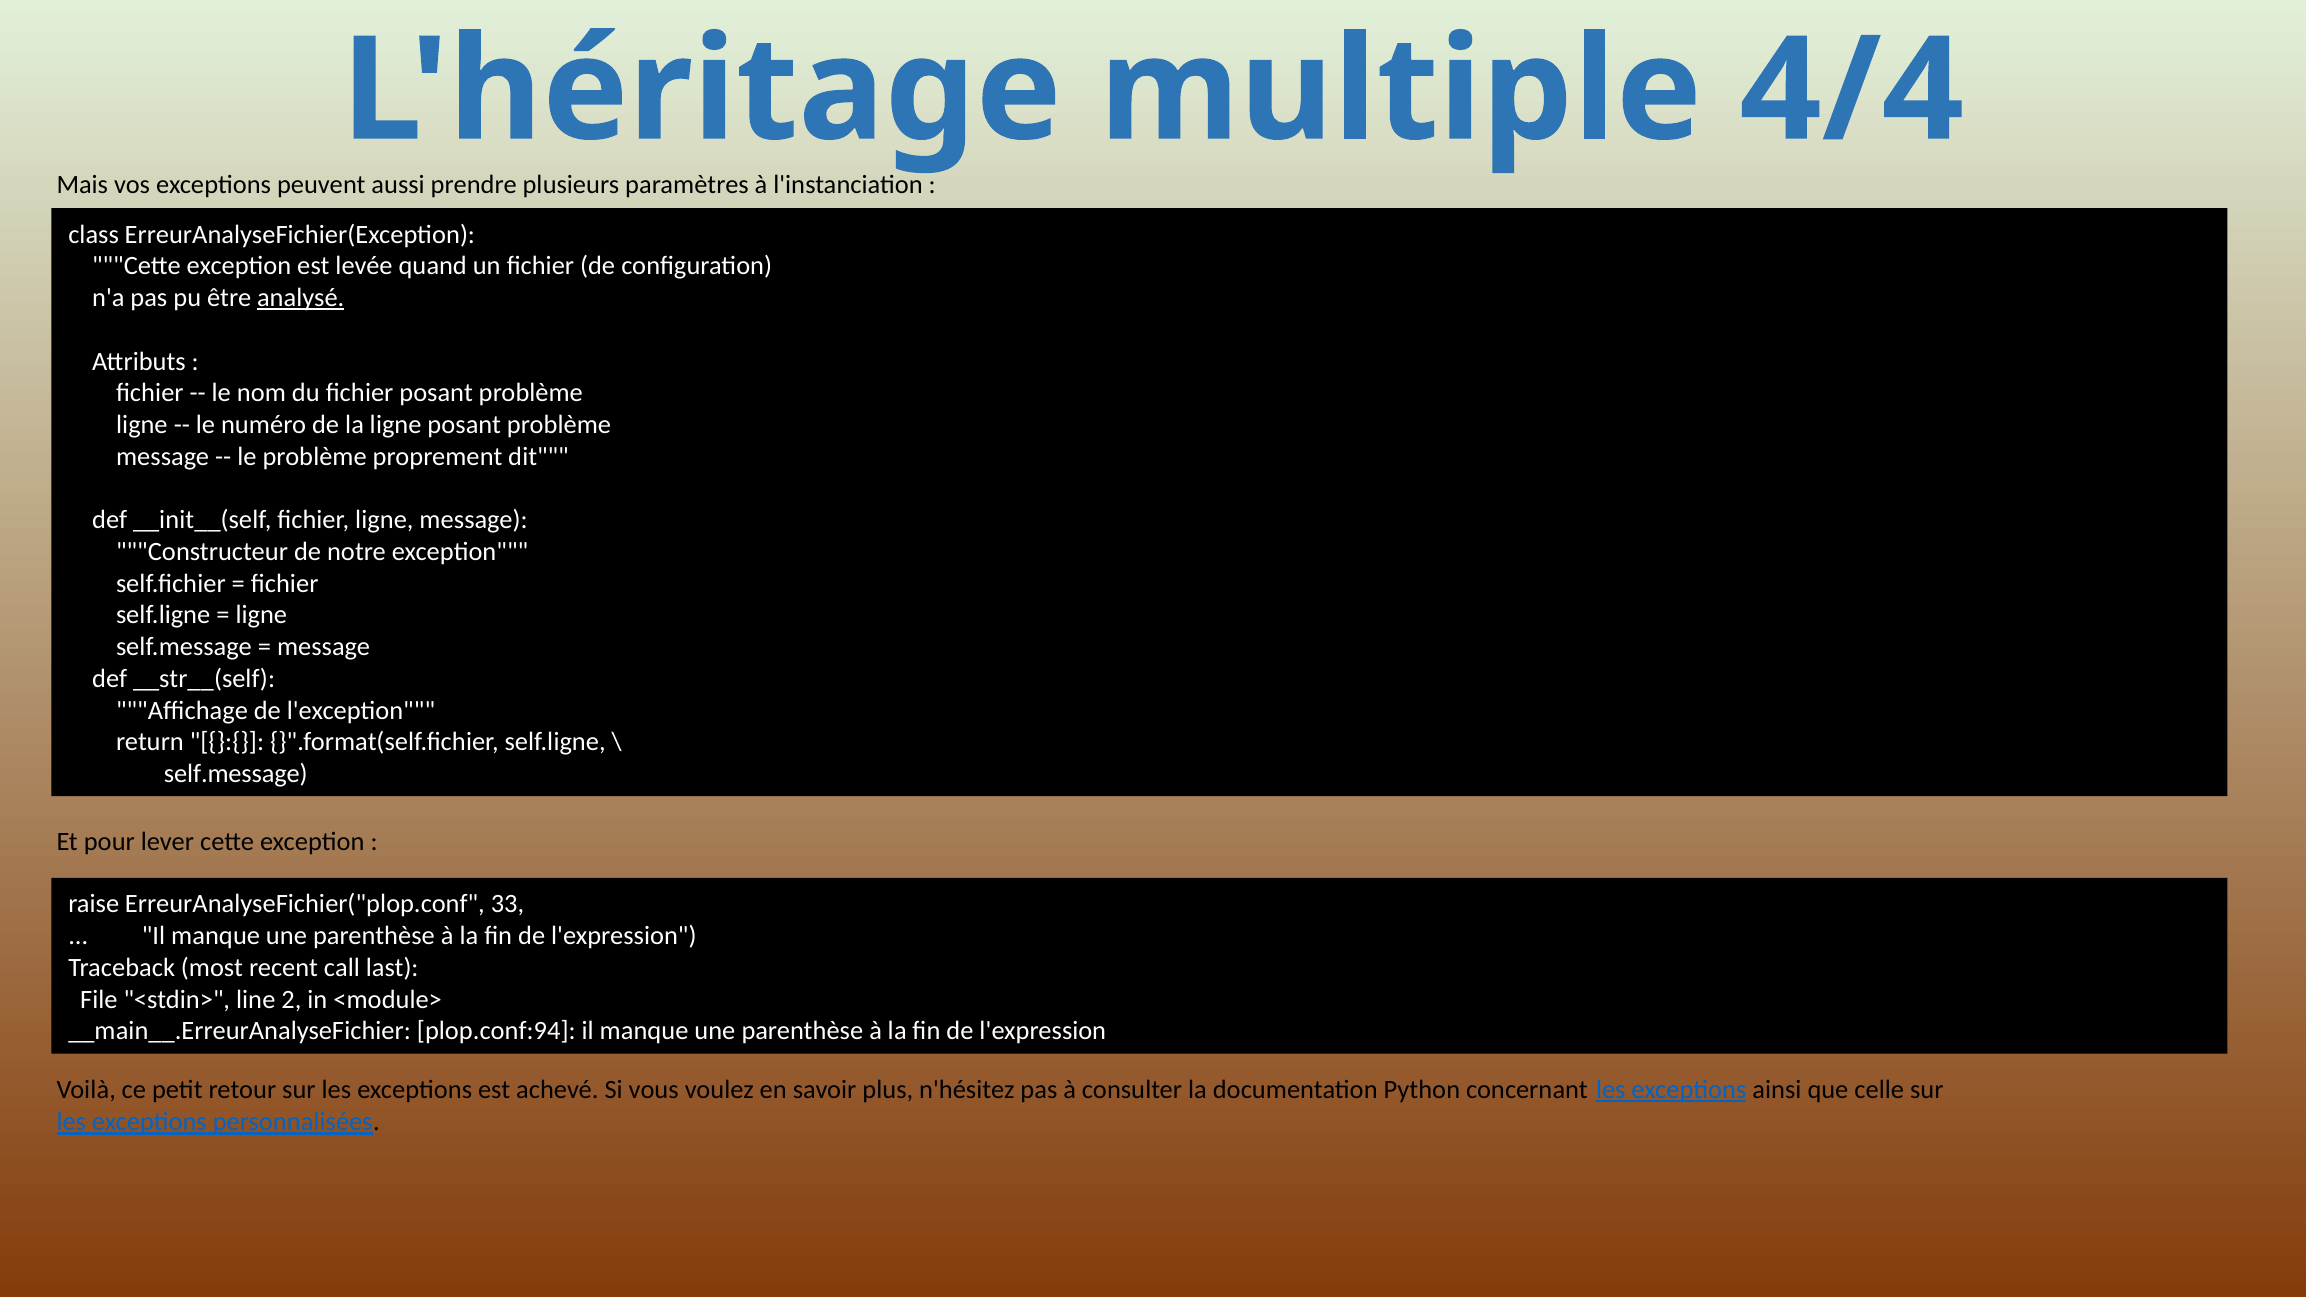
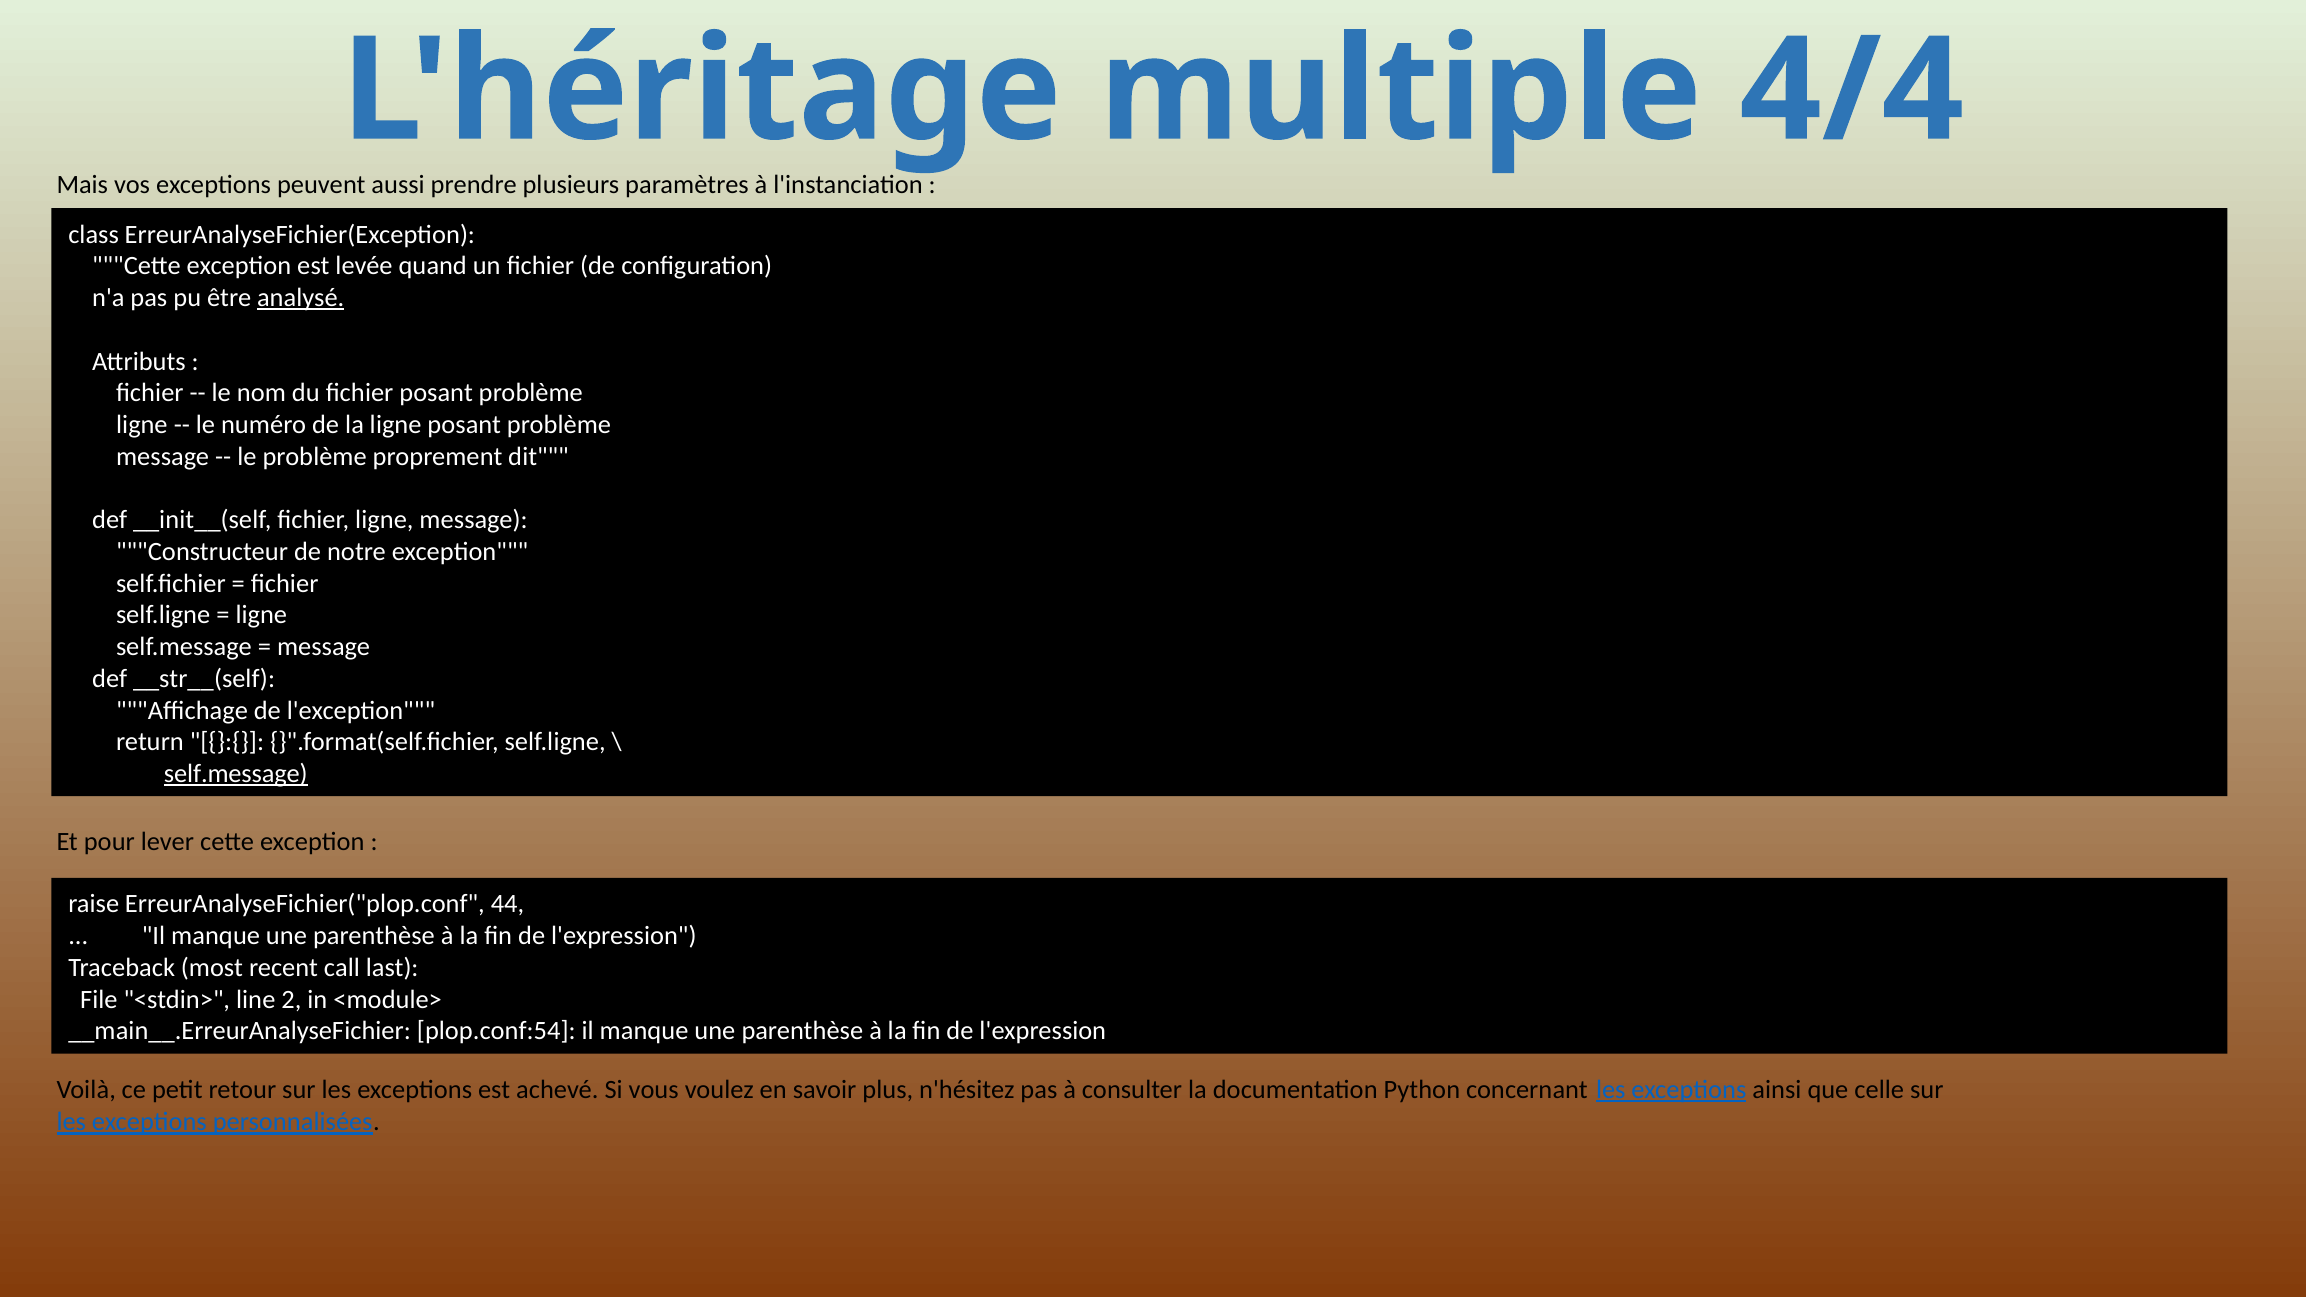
self.message underline: none -> present (236, 774)
33: 33 -> 44 (508, 904)
plop.conf:94: plop.conf:94 -> plop.conf:54 (496, 1031)
